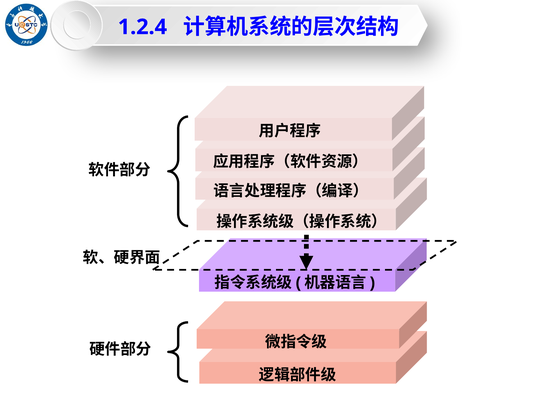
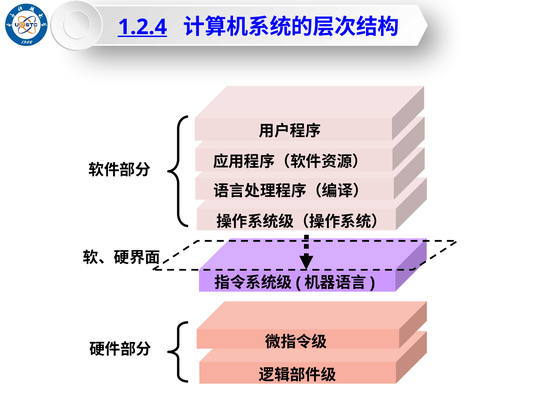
1.2.4 underline: none -> present (142, 27)
